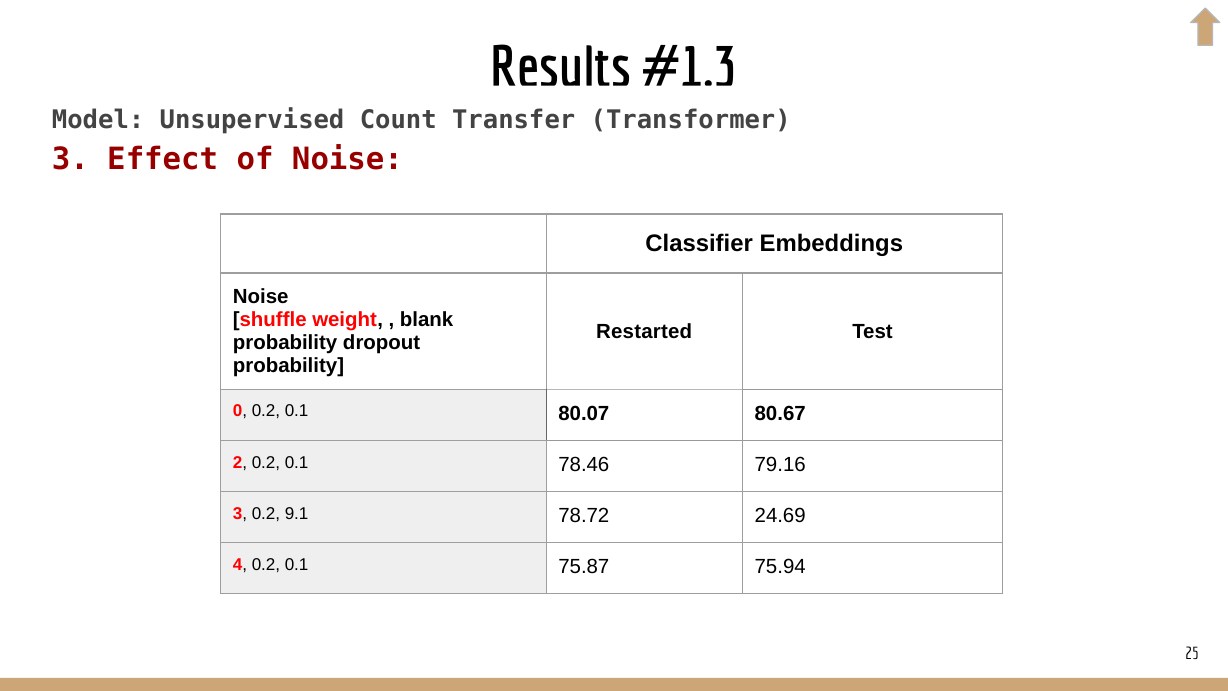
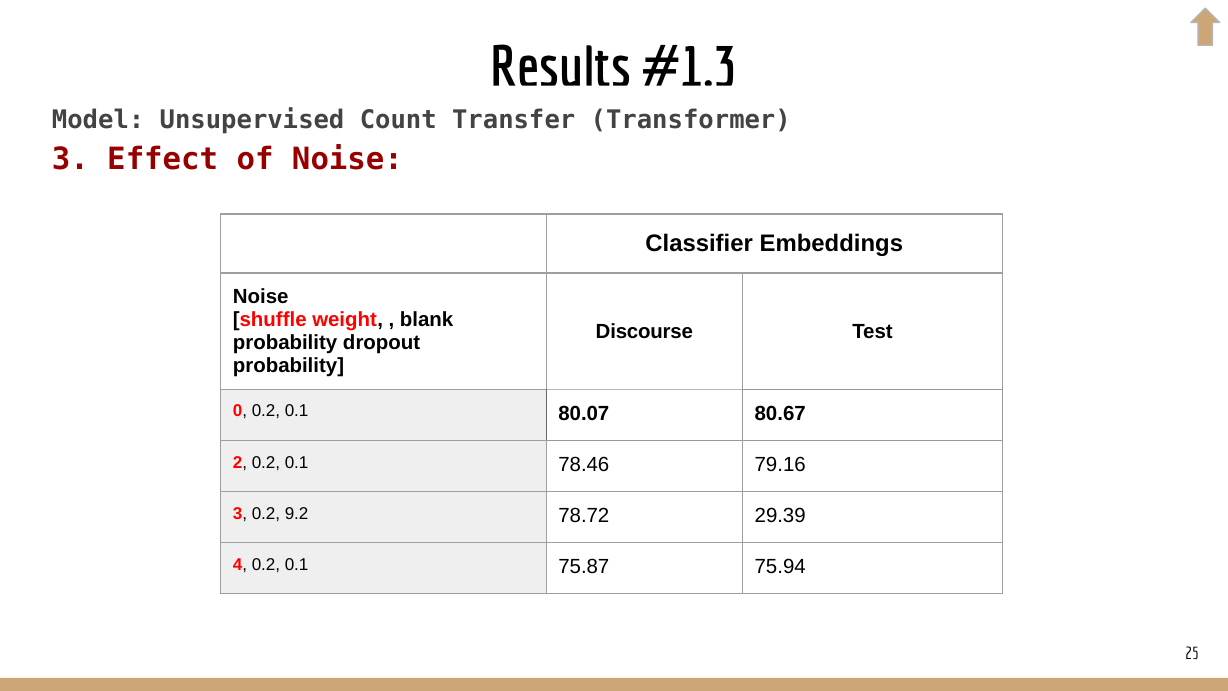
Restarted: Restarted -> Discourse (644, 331)
9.1: 9.1 -> 9.2 (297, 513)
24.69: 24.69 -> 29.39 (780, 515)
